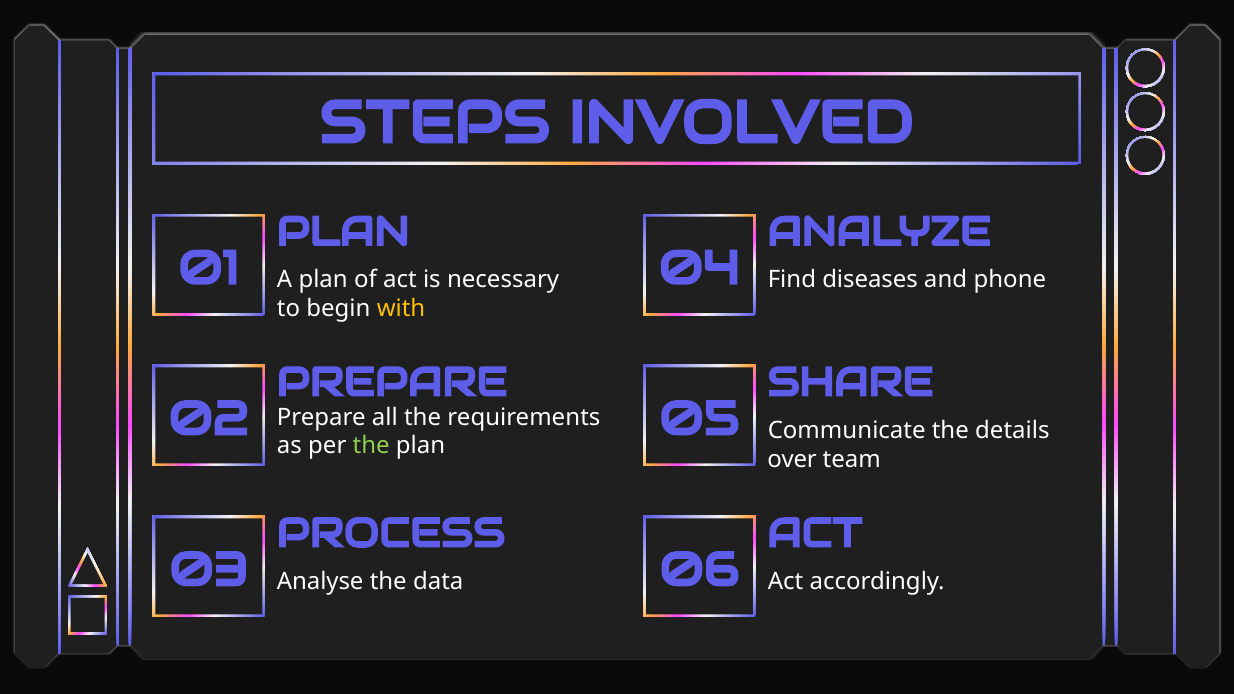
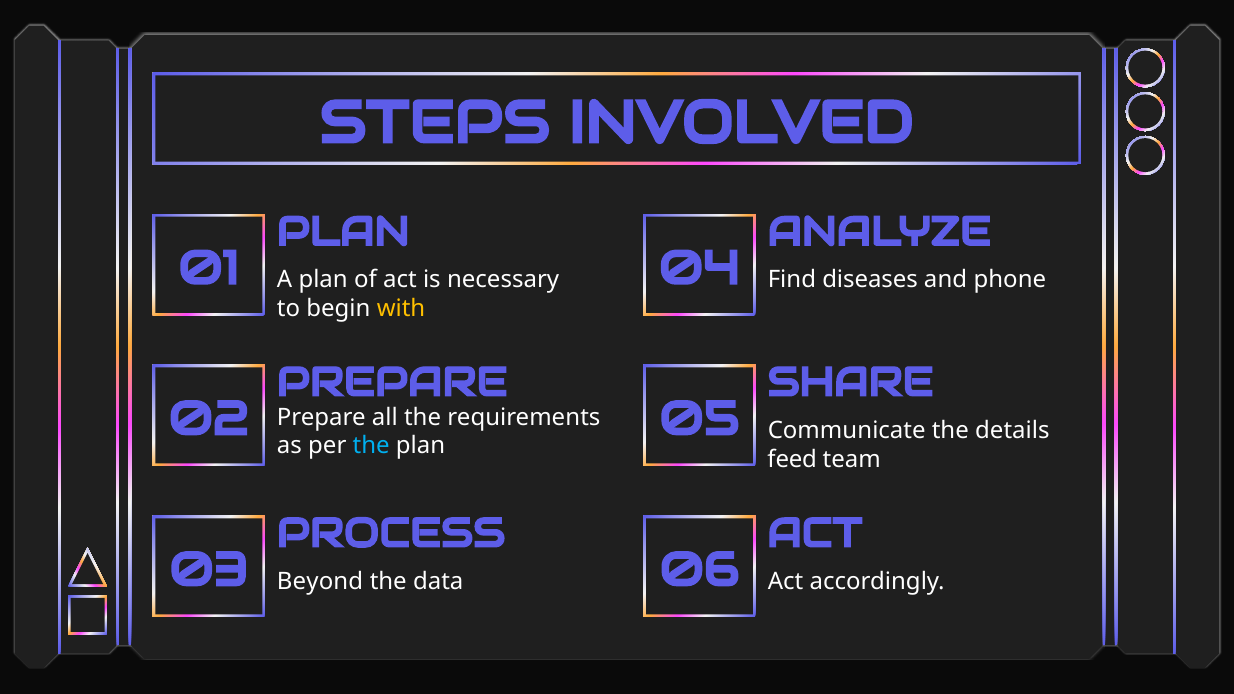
the colour: light green -> light blue (371, 446)
over: over -> feed (792, 459)
Analyse: Analyse -> Beyond (320, 582)
